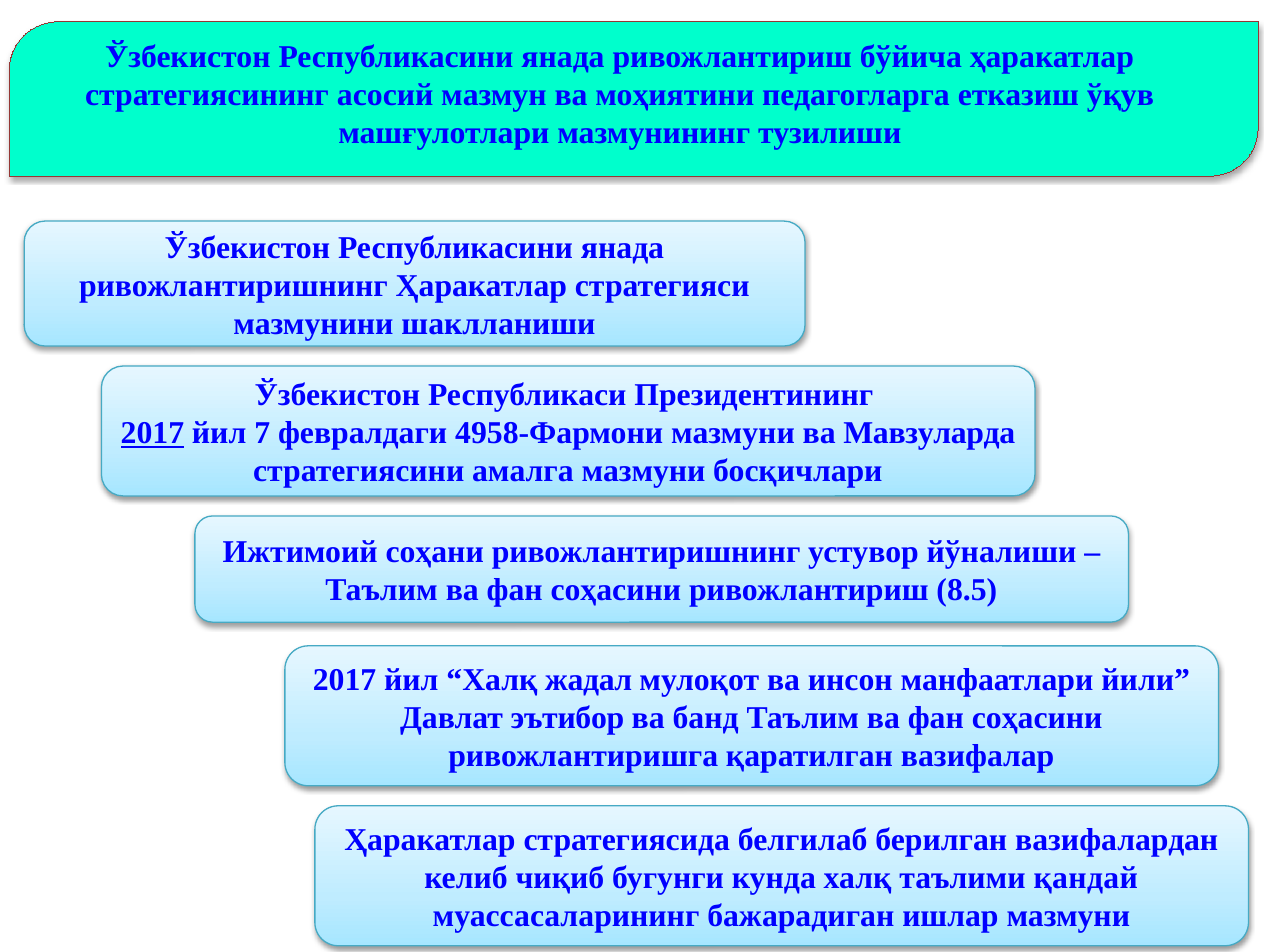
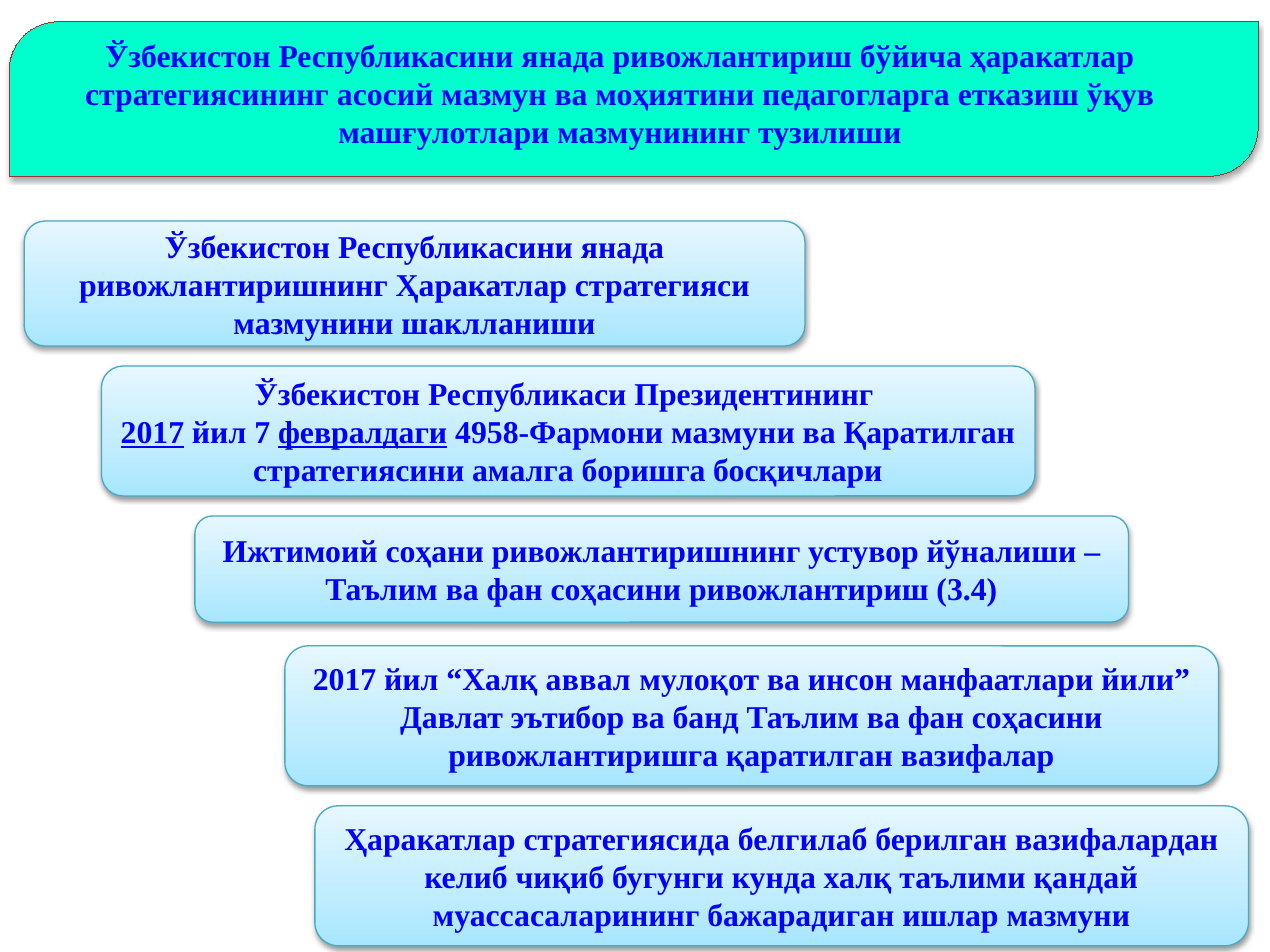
февралдаги underline: none -> present (363, 433)
ва Мавзуларда: Мавзуларда -> Қаратилган (929, 433)
амалга мазмуни: мазмуни -> боришга (644, 471)
8.5: 8.5 -> 3.4 (967, 591)
жадал: жадал -> аввал (588, 680)
